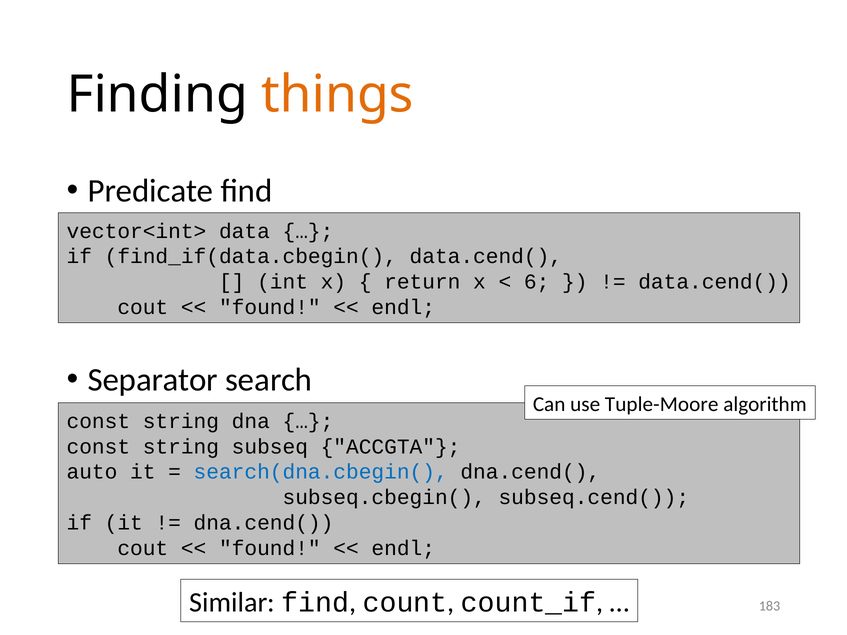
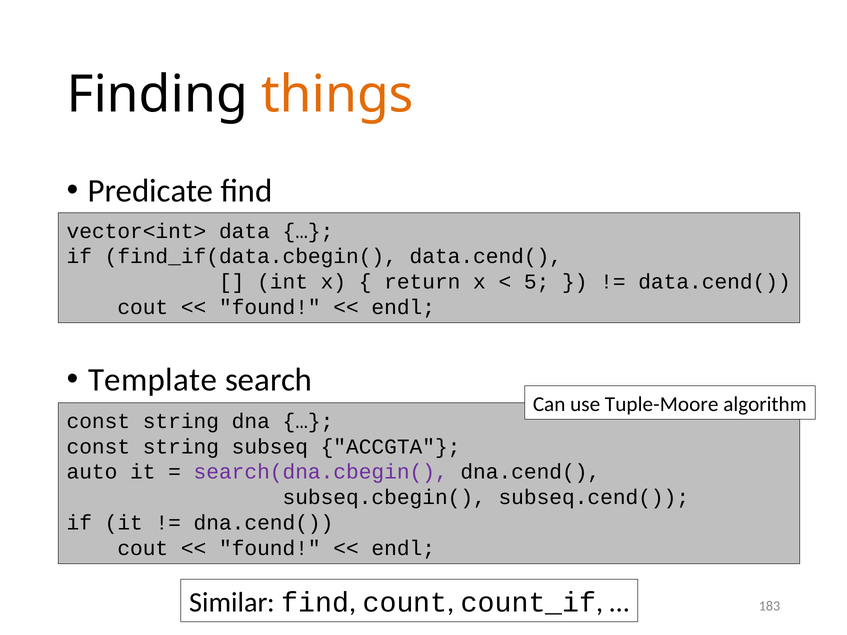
6: 6 -> 5 (537, 282)
Separator: Separator -> Template (153, 380)
search(dna.cbegin( colour: blue -> purple (321, 472)
